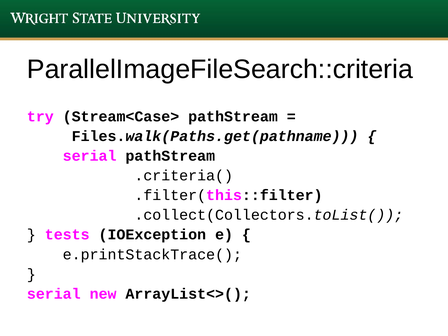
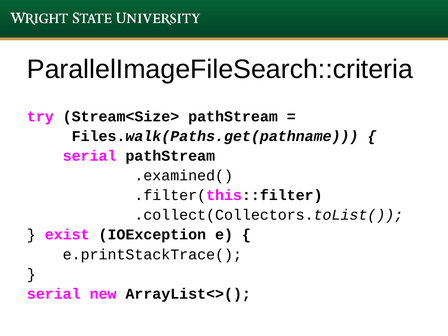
Stream<Case>: Stream<Case> -> Stream<Size> (121, 117)
.criteria(: .criteria( -> .examined( (184, 176)
tests: tests -> exist (67, 235)
